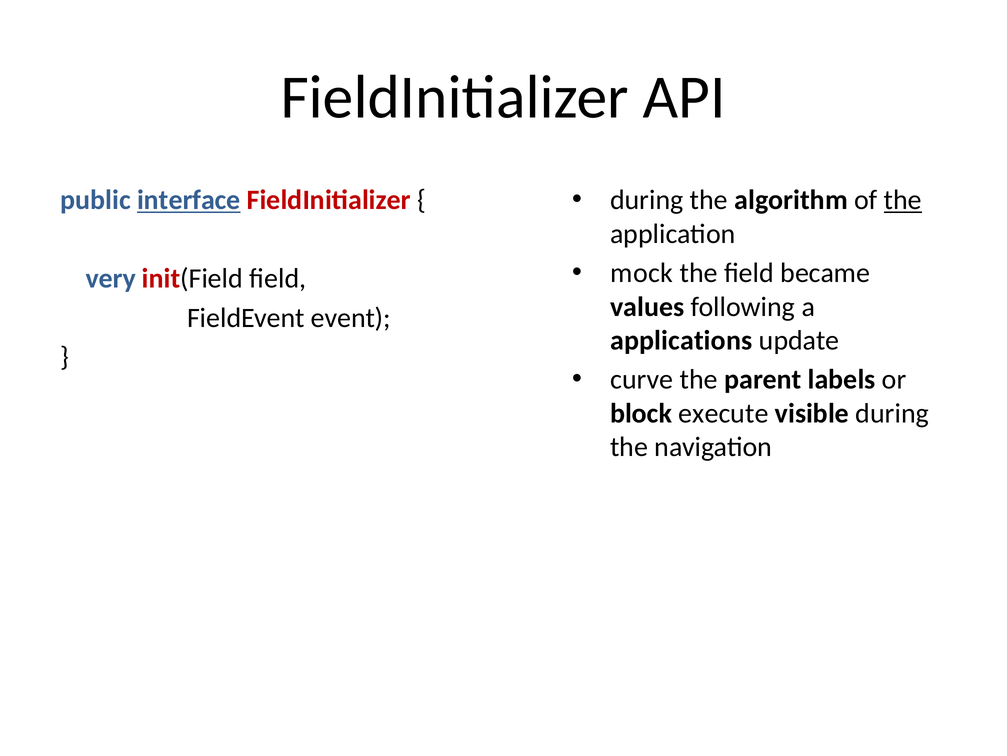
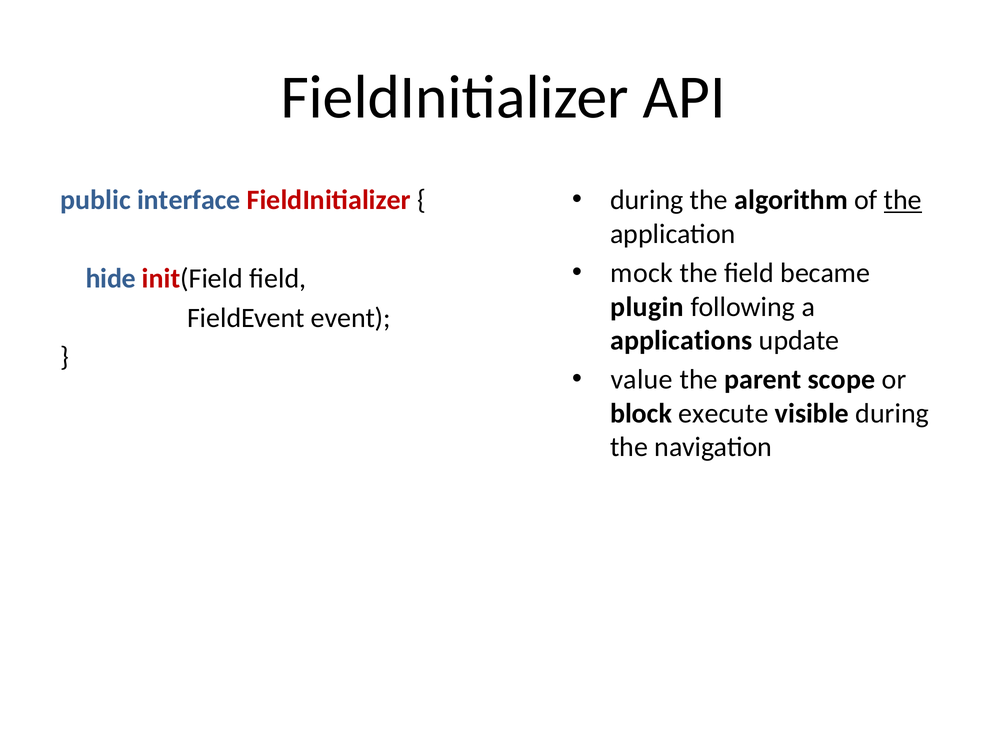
interface underline: present -> none (189, 200)
very: very -> hide (111, 278)
values: values -> plugin (647, 307)
curve: curve -> value (642, 379)
labels: labels -> scope (842, 379)
